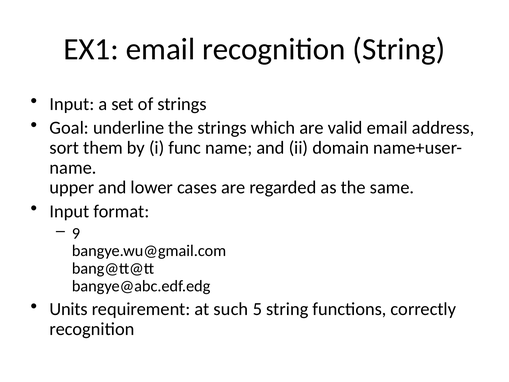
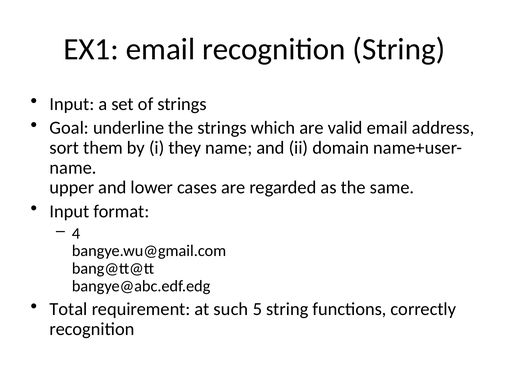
func: func -> they (185, 148)
9: 9 -> 4 (76, 233)
Units: Units -> Total (69, 309)
